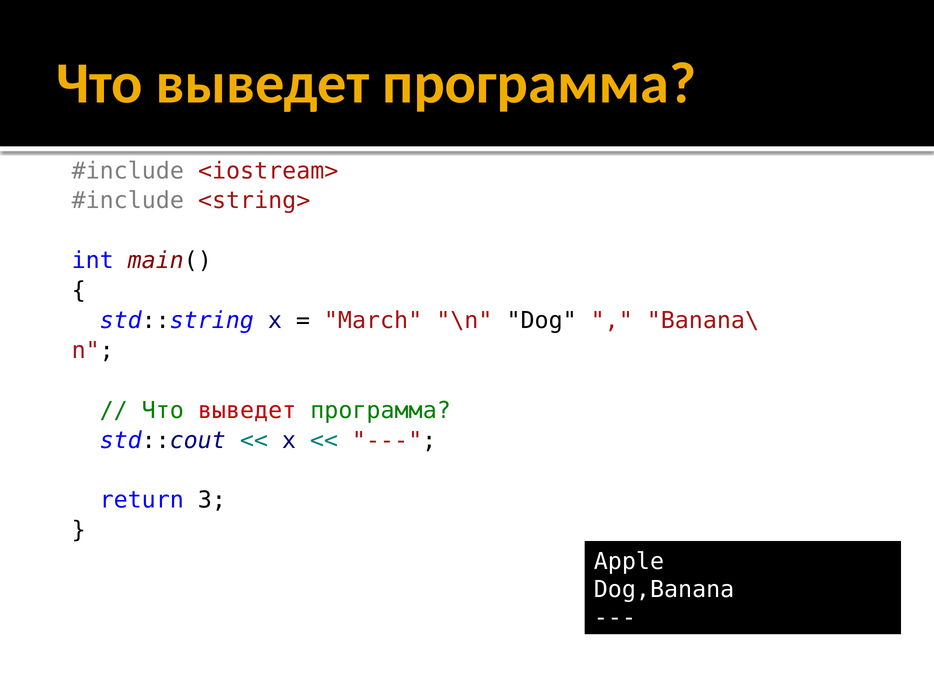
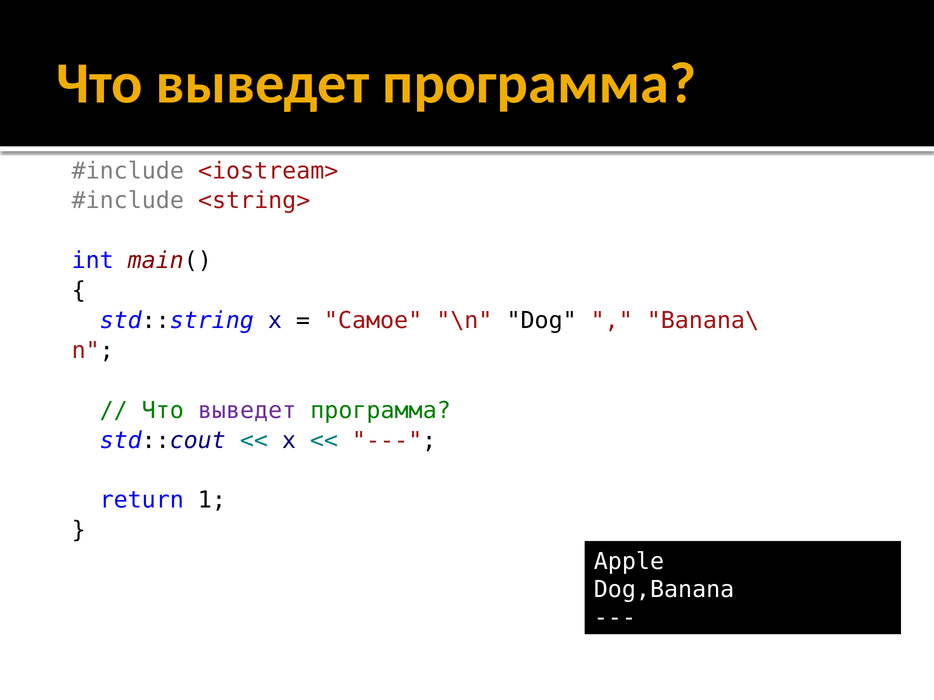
March: March -> Самое (373, 321)
выведет colour: red -> purple (247, 411)
3: 3 -> 1 (212, 501)
